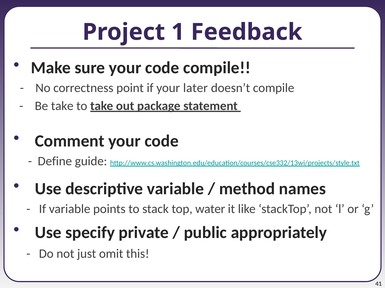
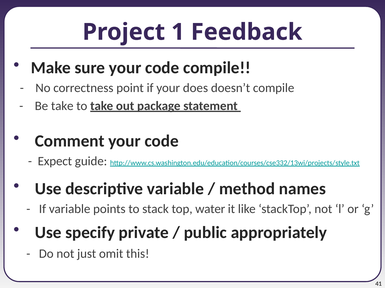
later: later -> does (195, 88)
Define: Define -> Expect (55, 162)
